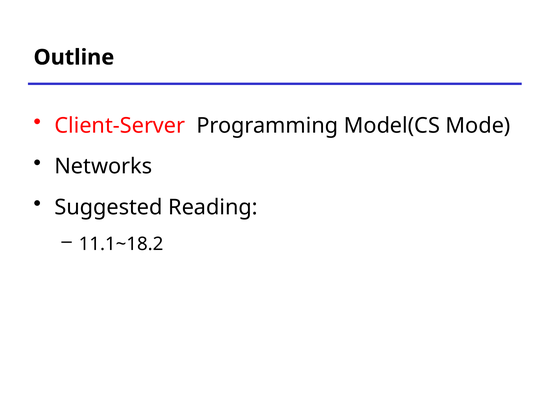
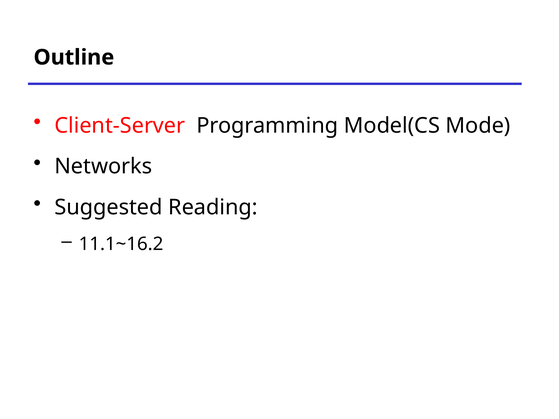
11.1~18.2: 11.1~18.2 -> 11.1~16.2 (121, 244)
